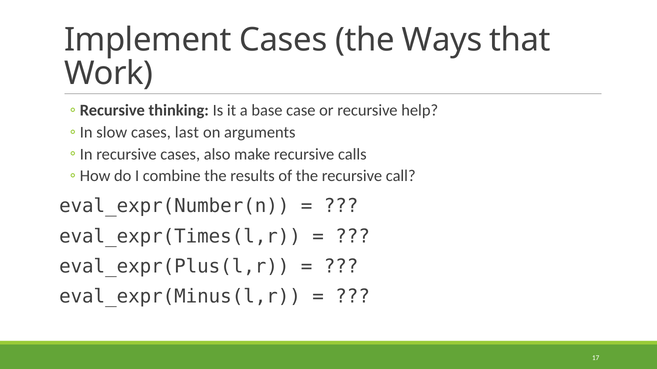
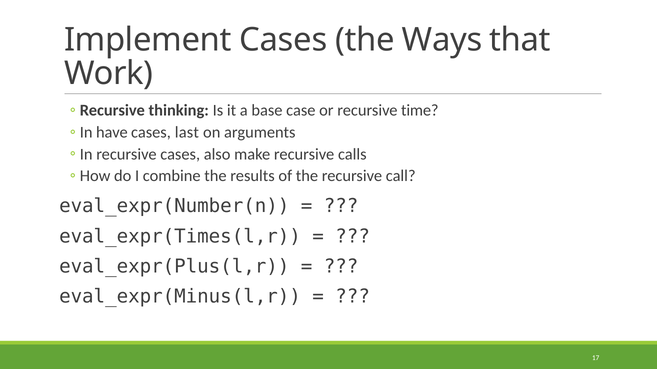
help: help -> time (420, 111)
slow: slow -> have (112, 133)
